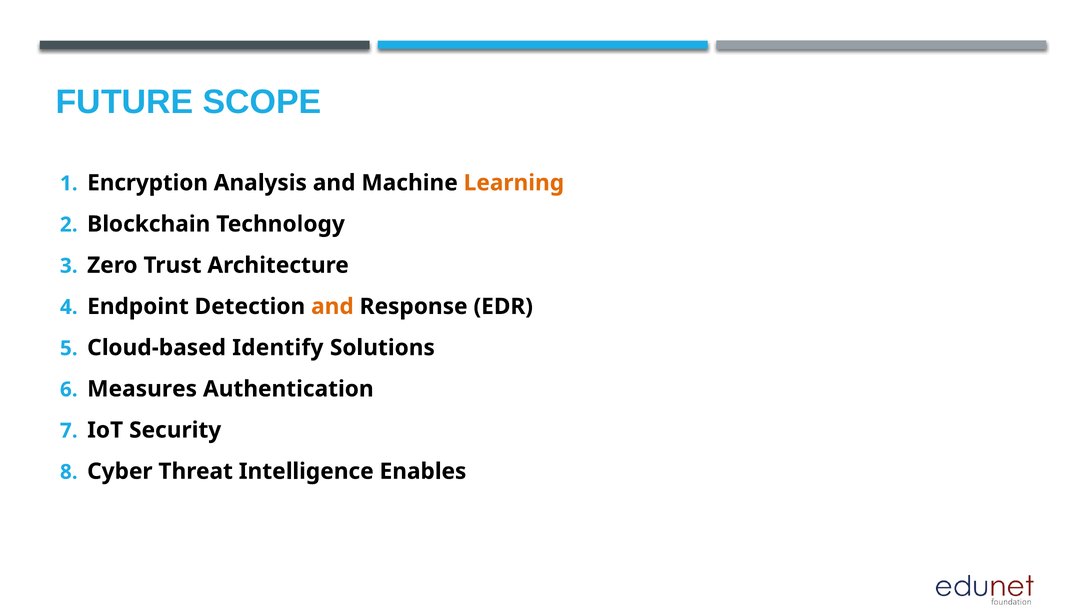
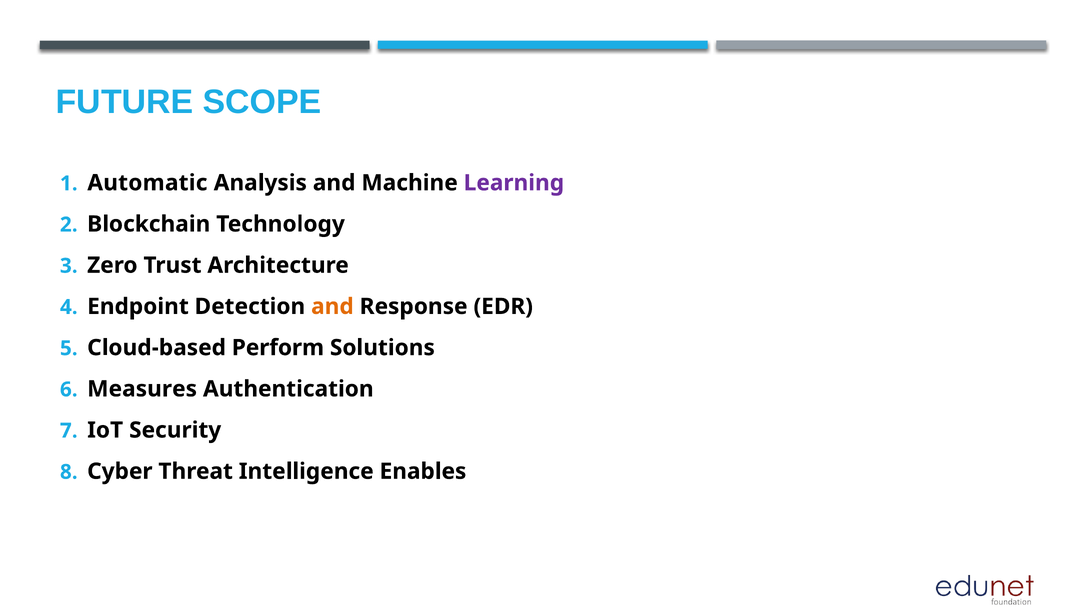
Encryption: Encryption -> Automatic (147, 183)
Learning colour: orange -> purple (514, 183)
Identify: Identify -> Perform (278, 348)
